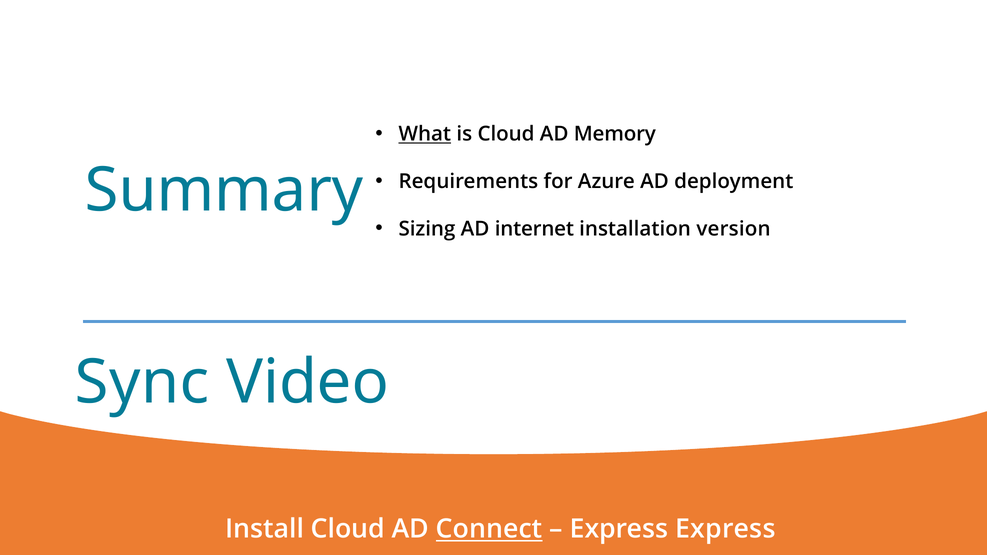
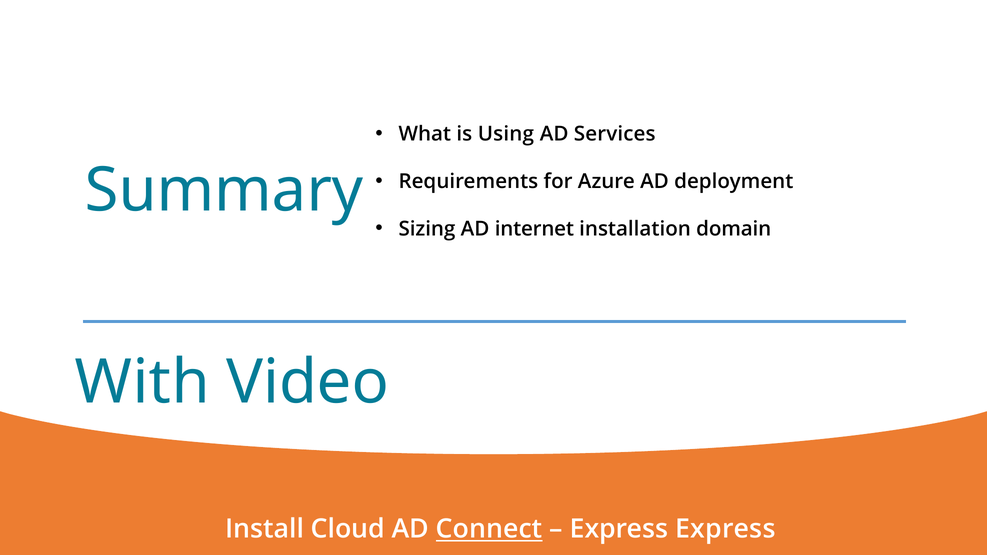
What underline: present -> none (425, 134)
is Cloud: Cloud -> Using (506, 134)
Memory: Memory -> Services (615, 134)
version: version -> domain (734, 229)
Sync: Sync -> With (142, 382)
